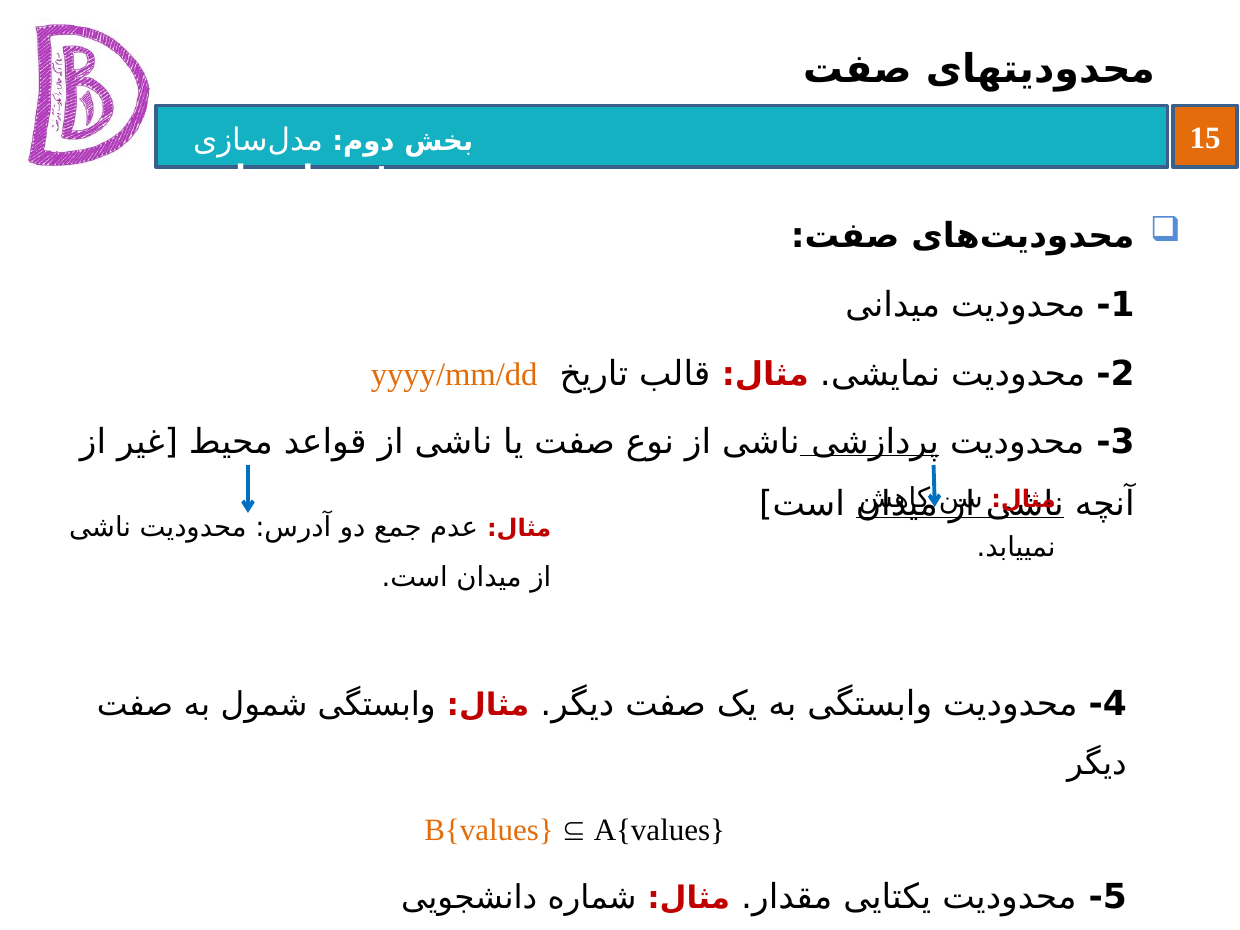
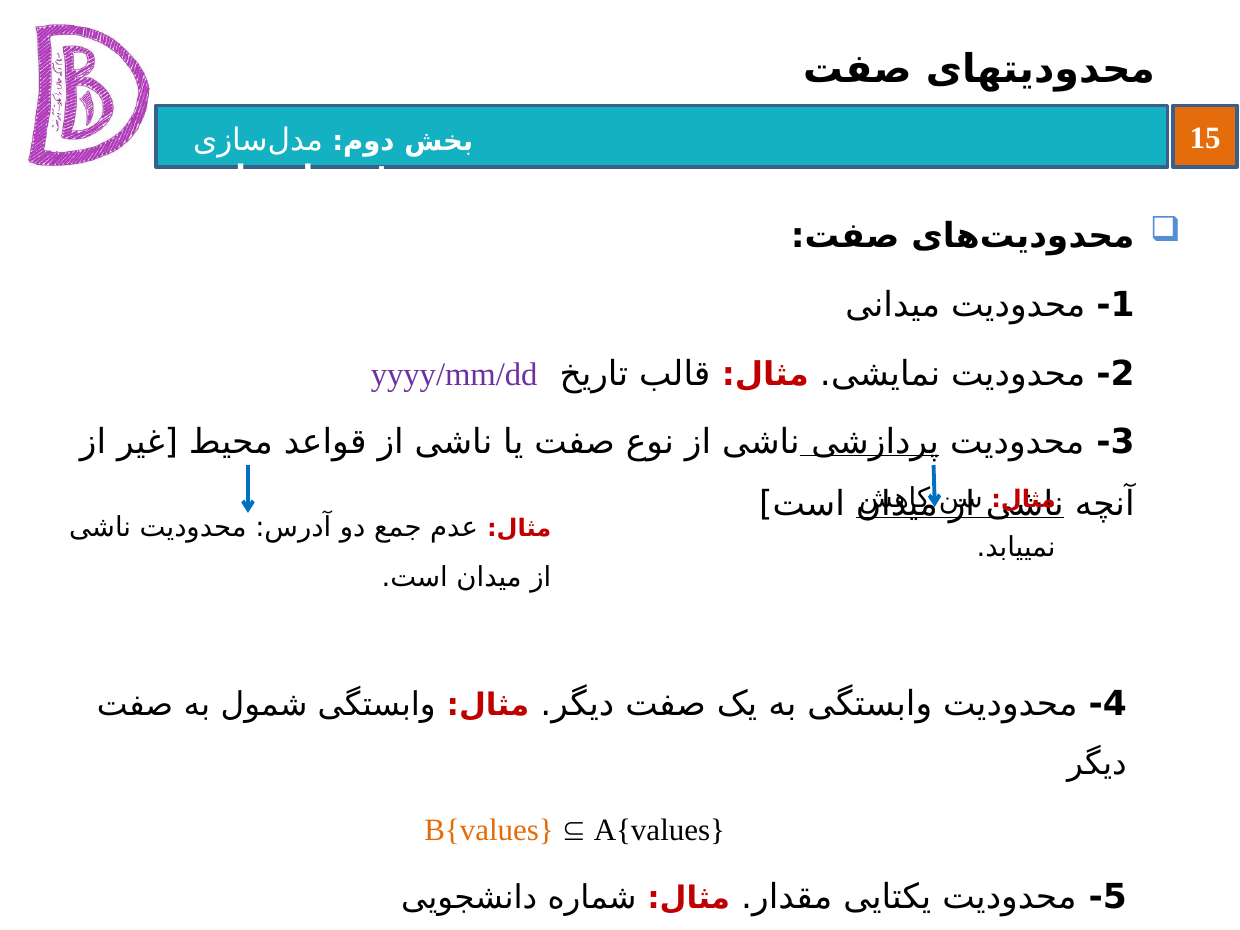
yyyy/mm/dd colour: orange -> purple (454, 374)
